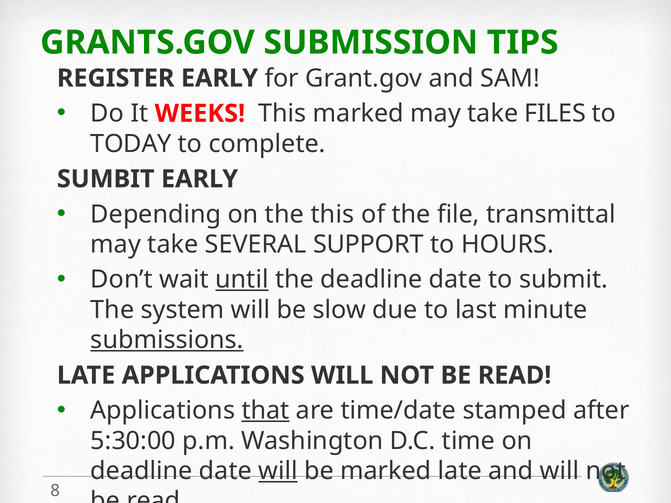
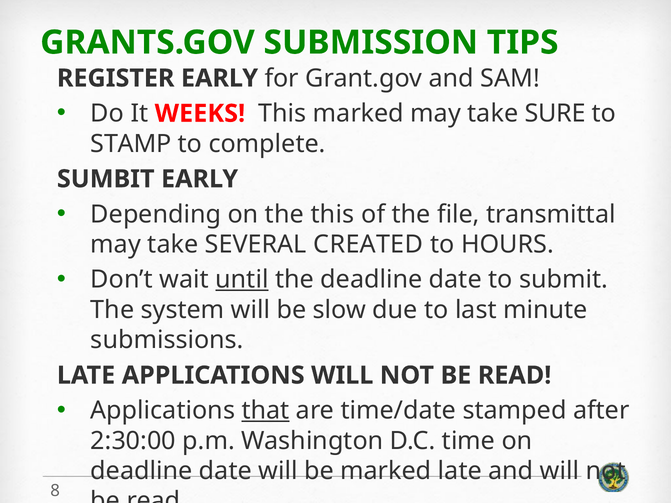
FILES: FILES -> SURE (555, 114)
TODAY: TODAY -> STAMP (131, 144)
SUPPORT: SUPPORT -> CREATED (368, 245)
submissions underline: present -> none (167, 340)
5:30:00: 5:30:00 -> 2:30:00 (133, 441)
will underline: present -> none (278, 471)
